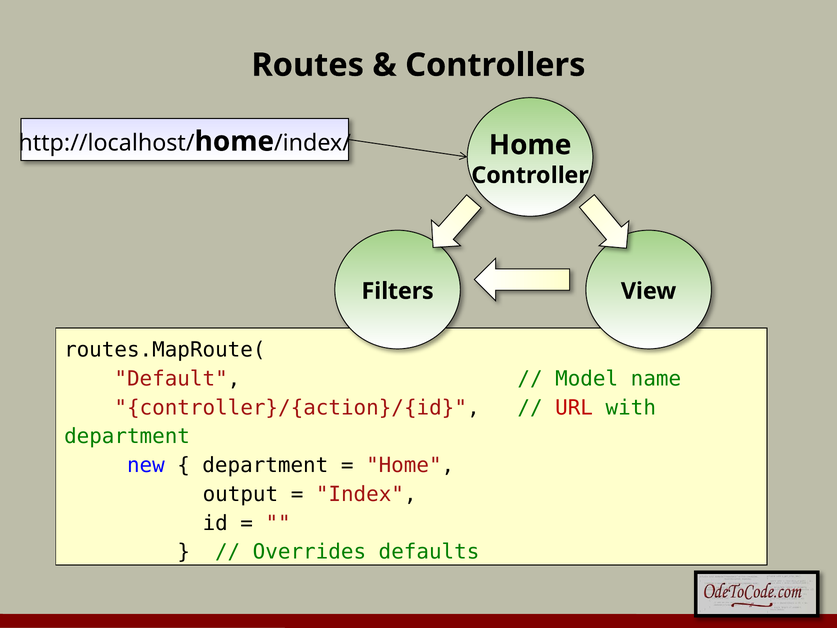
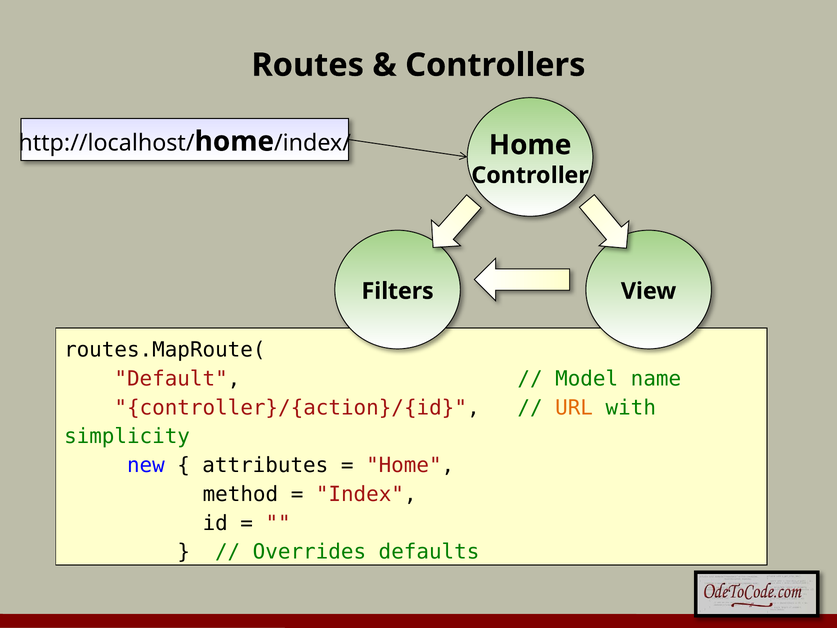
URL colour: red -> orange (574, 408)
department: department -> simplicity (127, 436)
department: department -> attributes (265, 465)
output: output -> method (240, 494)
